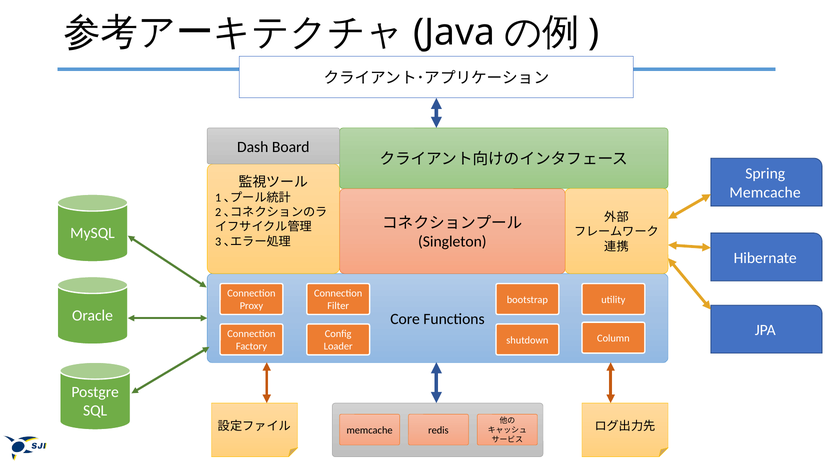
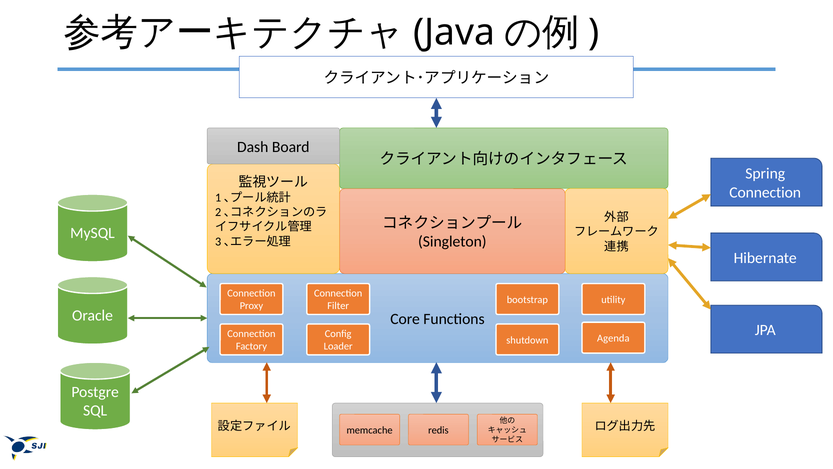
Memcache: Memcache -> Connection (765, 192)
Column: Column -> Agenda (613, 338)
